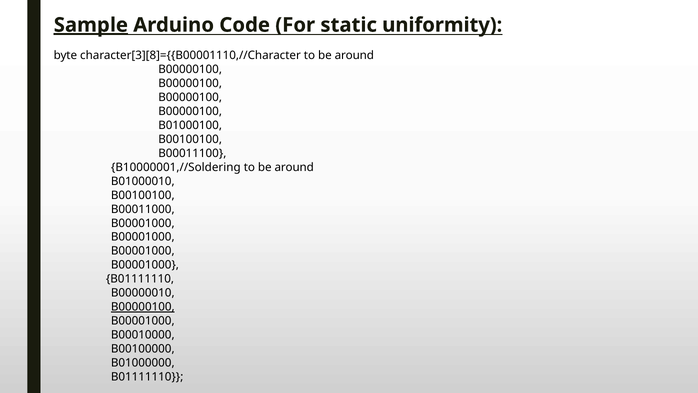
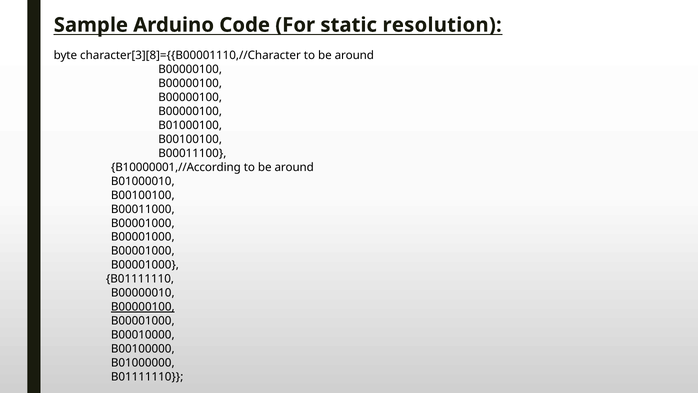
Sample underline: present -> none (91, 25)
uniformity: uniformity -> resolution (442, 25)
B10000001,//Soldering: B10000001,//Soldering -> B10000001,//According (176, 167)
